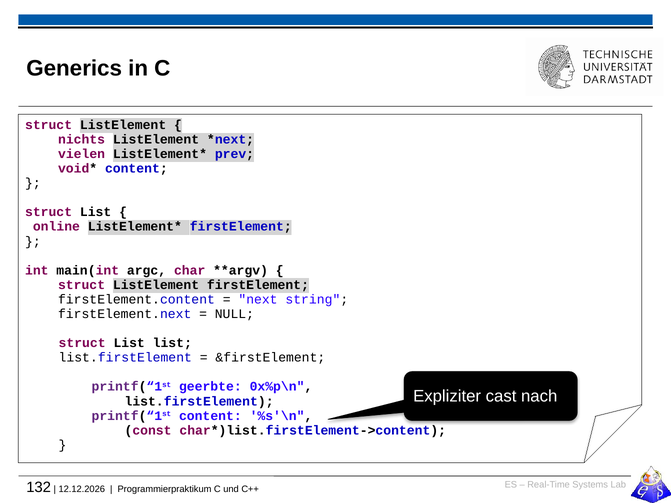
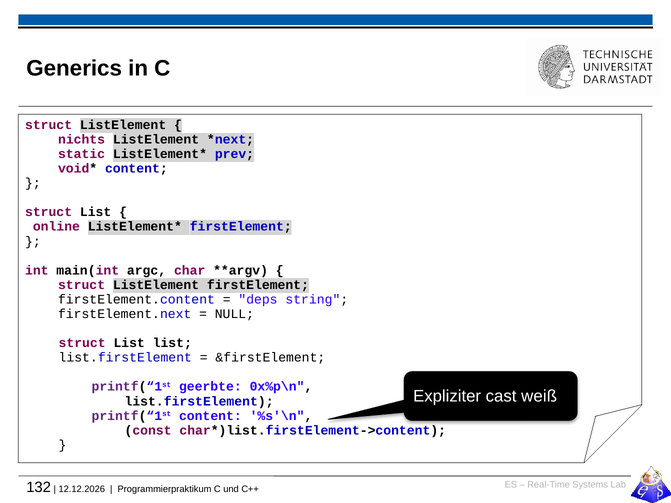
vielen: vielen -> static (82, 154)
next: next -> deps (258, 300)
nach: nach -> weiß (539, 396)
